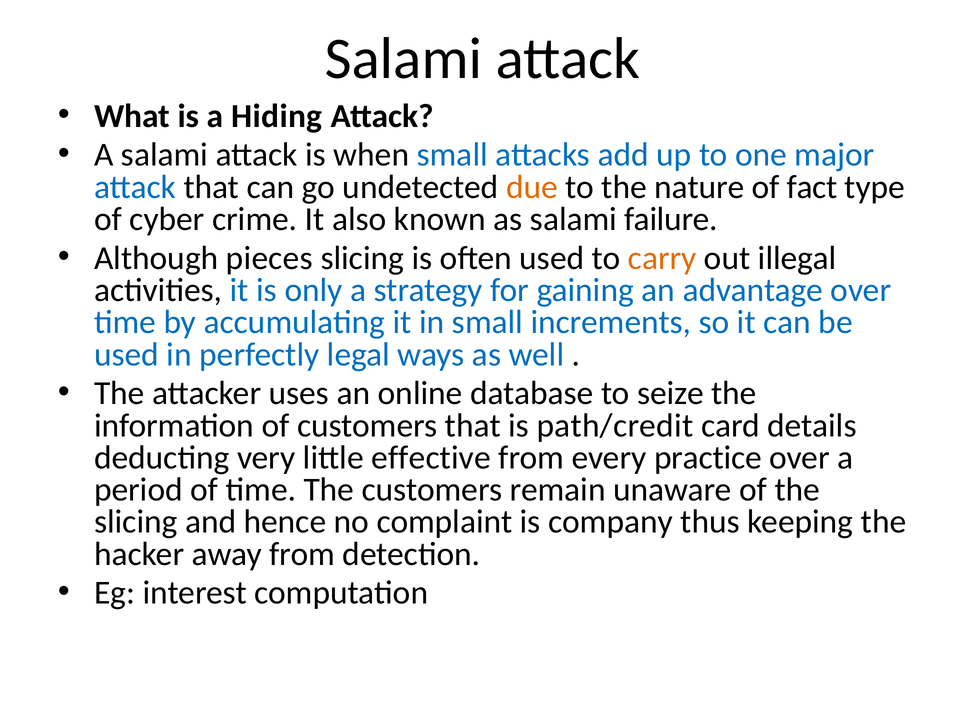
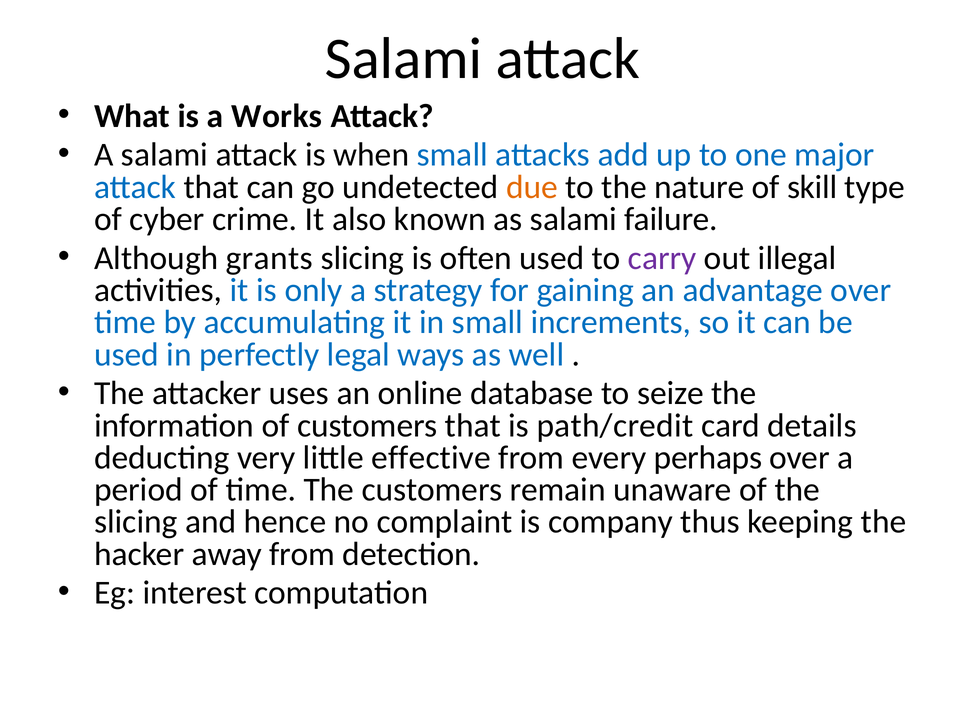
Hiding: Hiding -> Works (277, 116)
fact: fact -> skill (812, 187)
pieces: pieces -> grants (269, 258)
carry colour: orange -> purple (662, 258)
practice: practice -> perhaps (708, 457)
